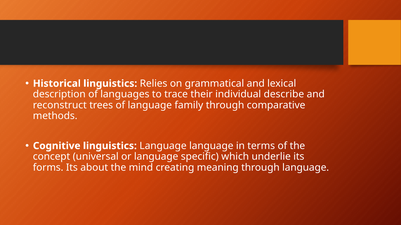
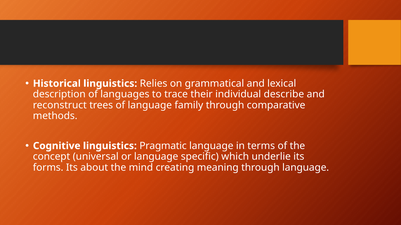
linguistics Language: Language -> Pragmatic (163, 146)
